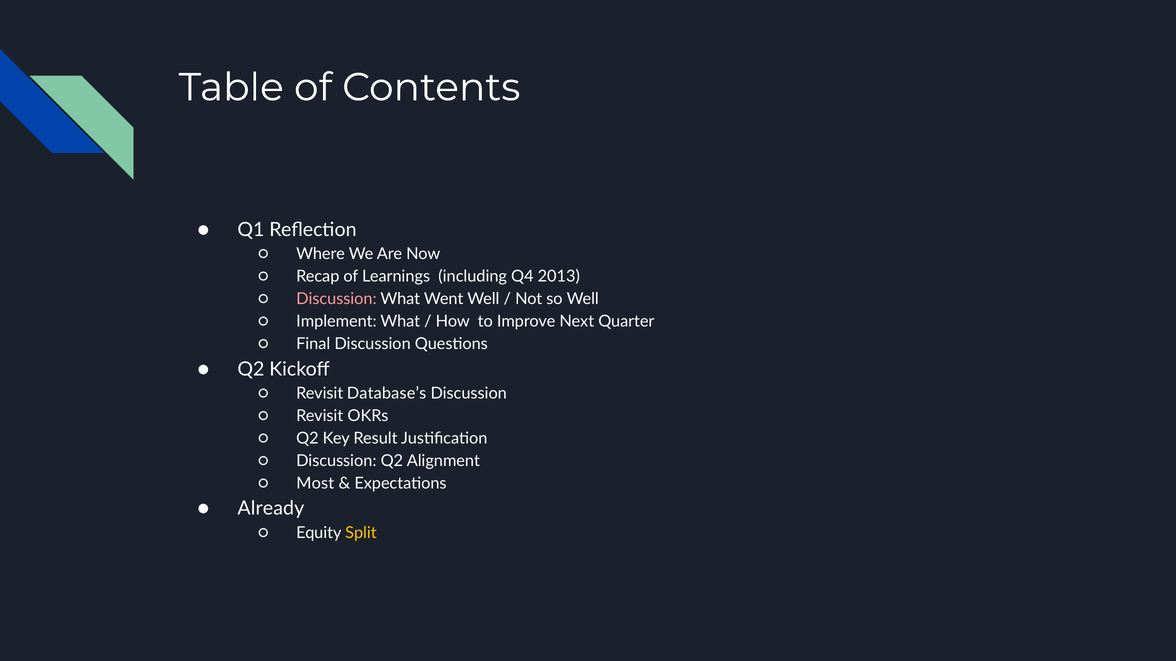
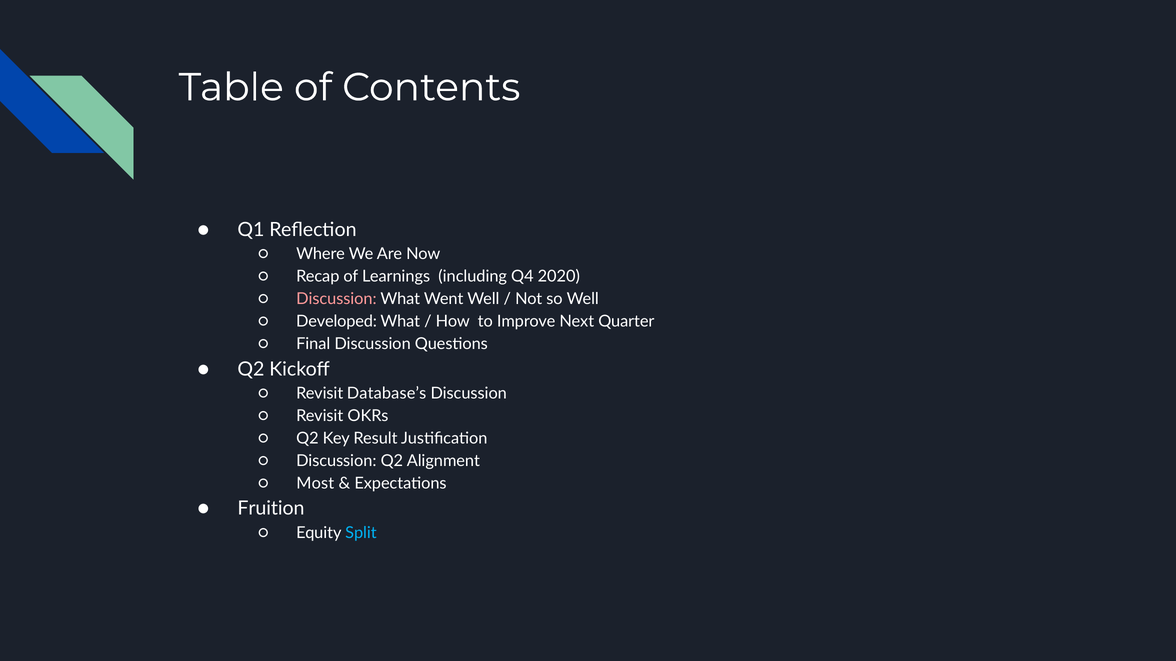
2013: 2013 -> 2020 (559, 276)
Implement: Implement -> Developed (336, 321)
Already: Already -> Fruition (271, 509)
Split colour: yellow -> light blue (361, 533)
